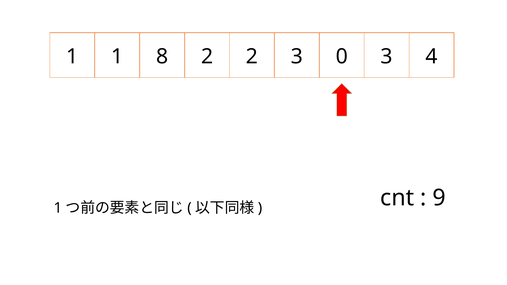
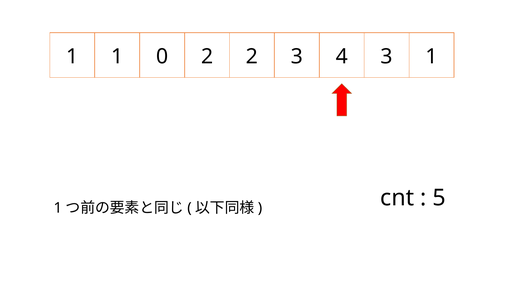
8: 8 -> 0 (162, 57)
0: 0 -> 4 (342, 57)
3 4: 4 -> 1 (432, 57)
9: 9 -> 5 (439, 198)
